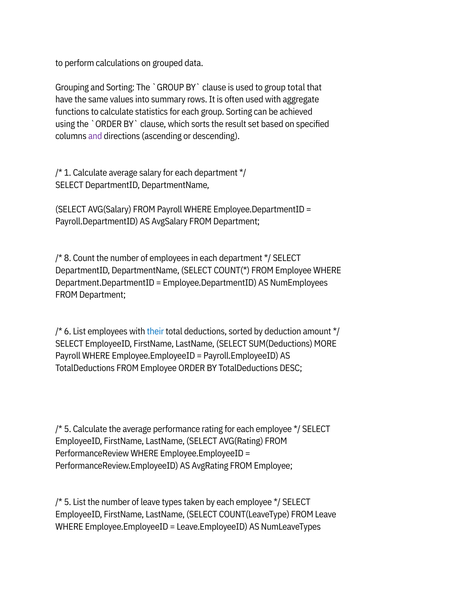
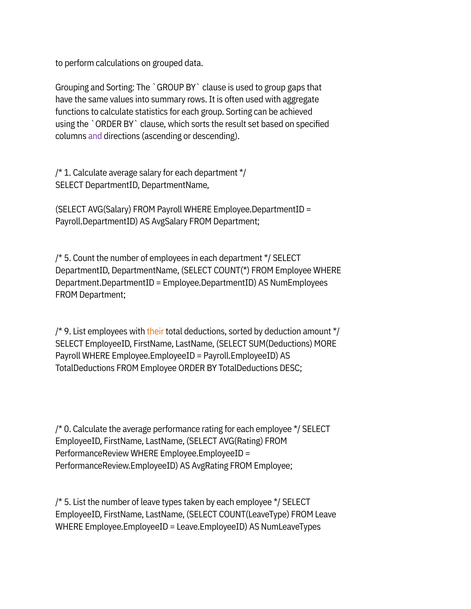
group total: total -> gaps (296, 87)
8: 8 -> 5 (68, 258)
6: 6 -> 9 (68, 332)
their colour: blue -> orange (155, 332)
5: 5 -> 0 (68, 429)
